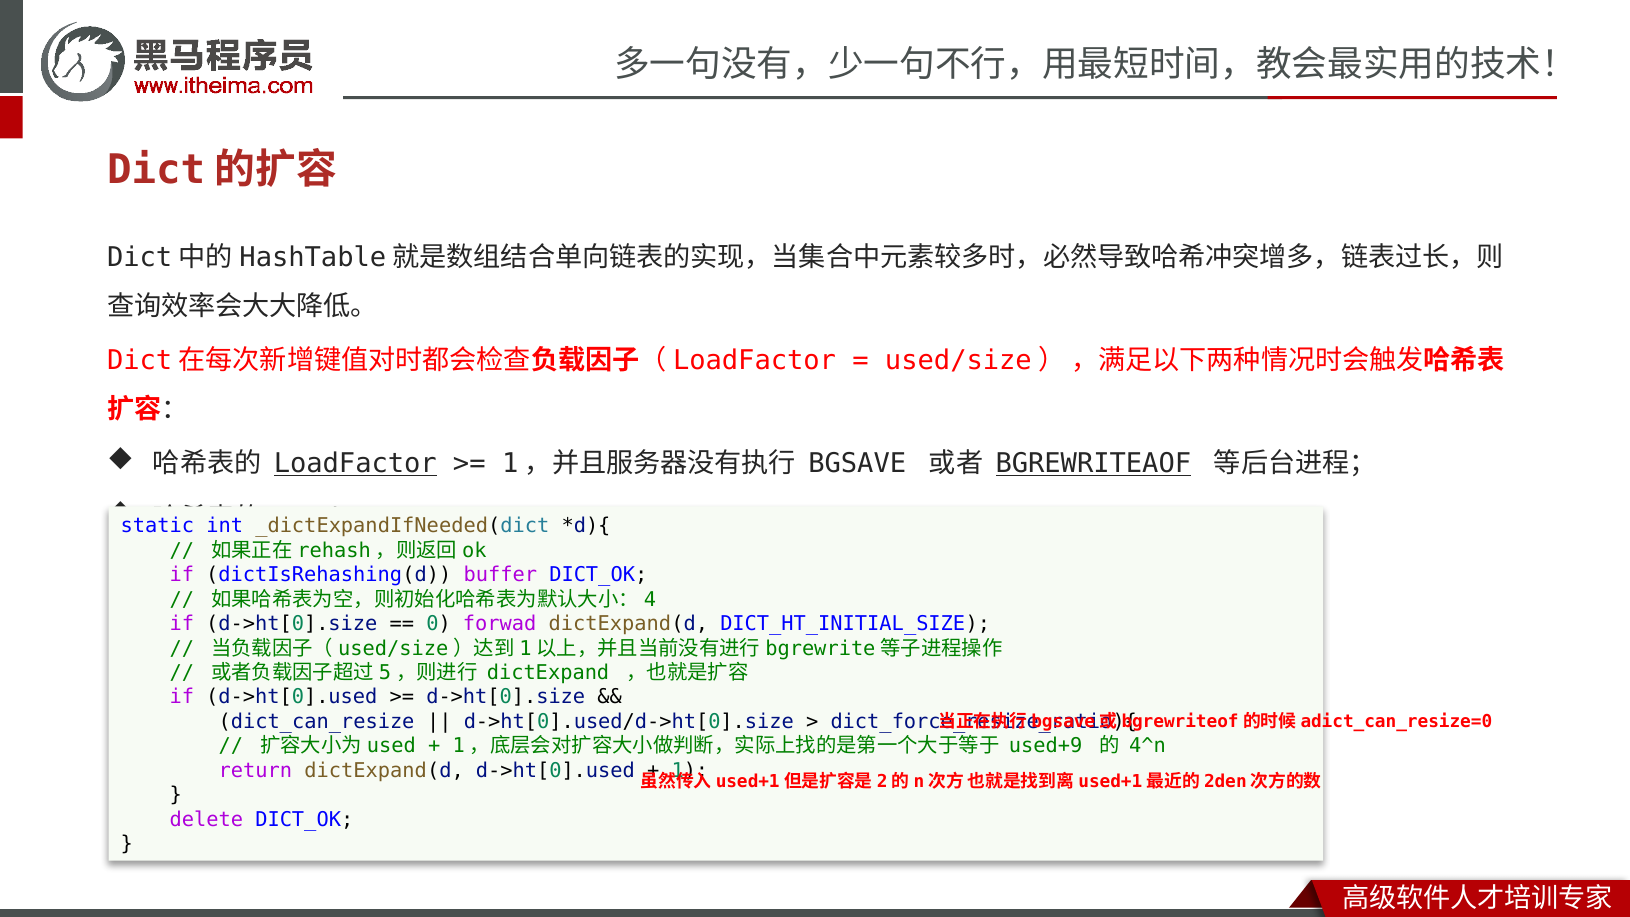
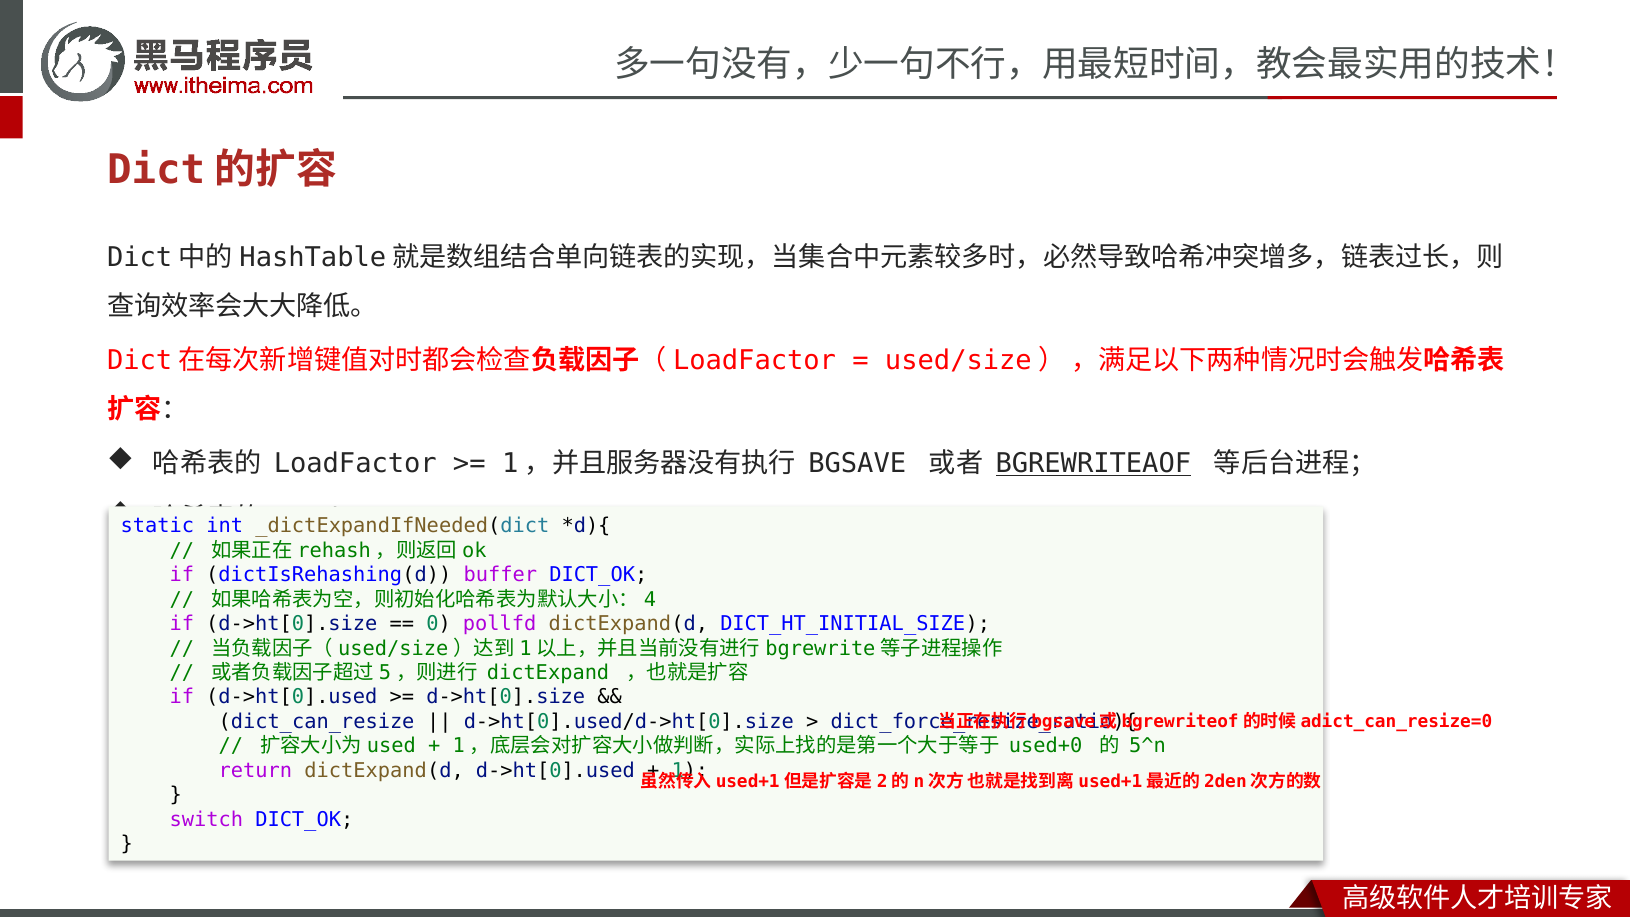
LoadFactor underline: present -> none (355, 464)
forwad: forwad -> pollfd (500, 624)
used+9: used+9 -> used+0 (1046, 746)
4^n: 4^n -> 5^n (1148, 746)
delete: delete -> switch (206, 819)
